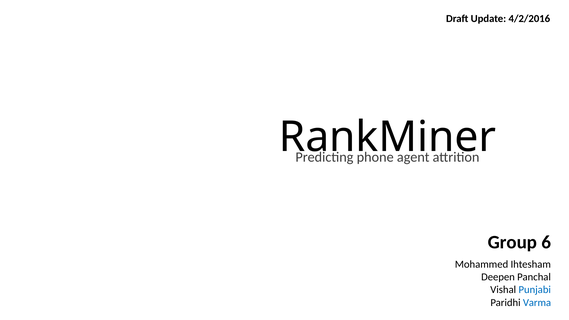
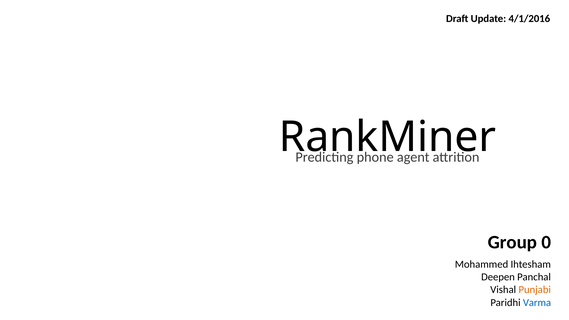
4/2/2016: 4/2/2016 -> 4/1/2016 (529, 19)
6: 6 -> 0 (546, 242)
Punjabi colour: blue -> orange (535, 290)
